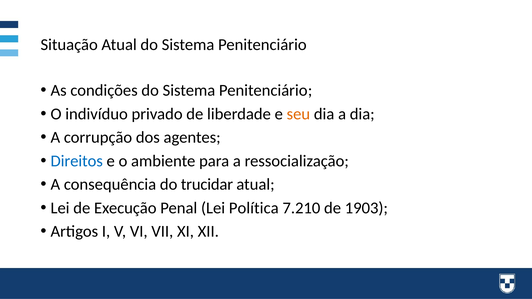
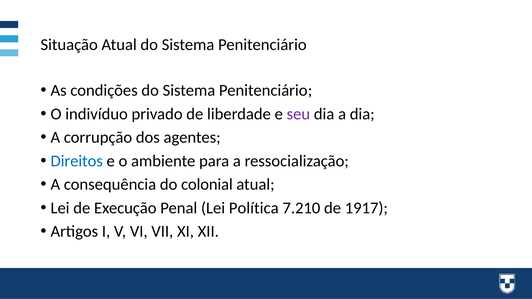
seu colour: orange -> purple (298, 114)
trucidar: trucidar -> colonial (207, 185)
1903: 1903 -> 1917 (366, 208)
